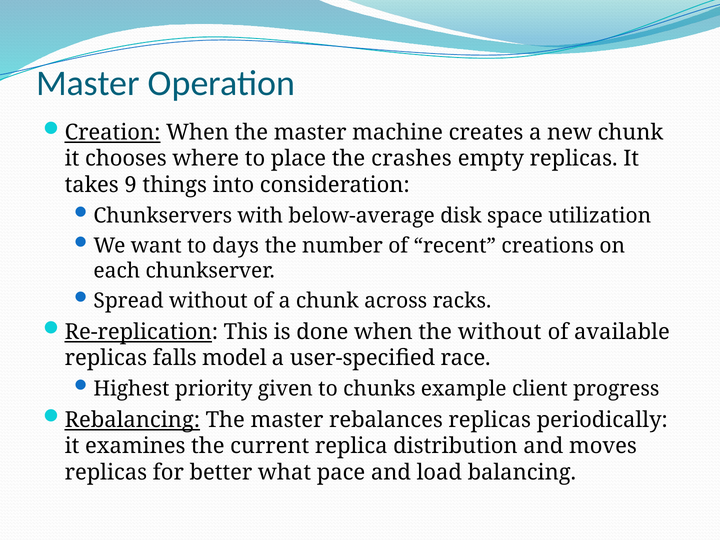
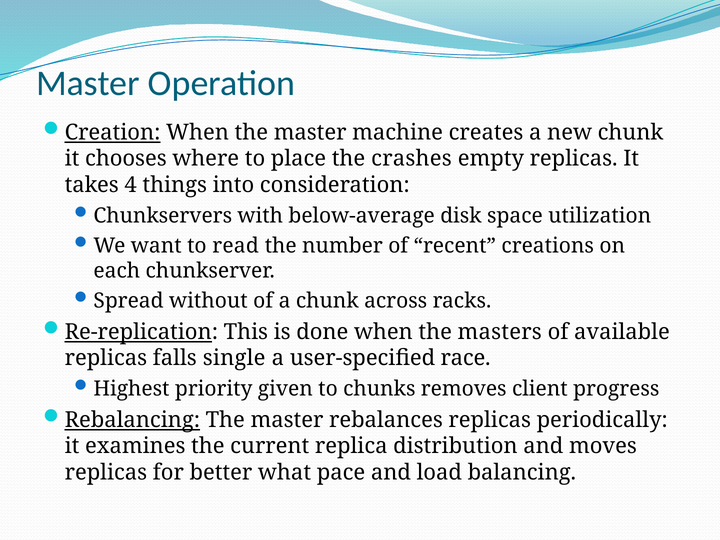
9: 9 -> 4 (131, 185)
days: days -> read (236, 246)
the without: without -> masters (500, 332)
model: model -> single (234, 358)
example: example -> removes (464, 389)
